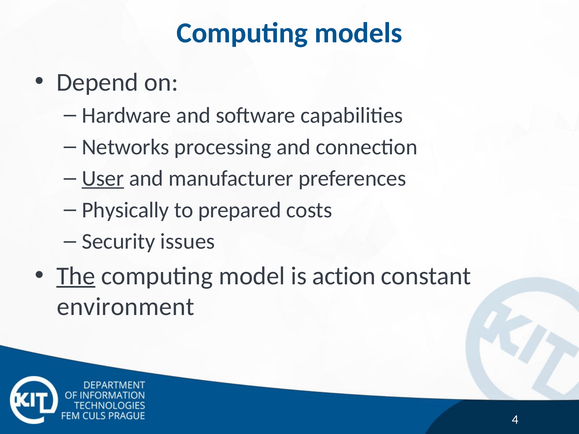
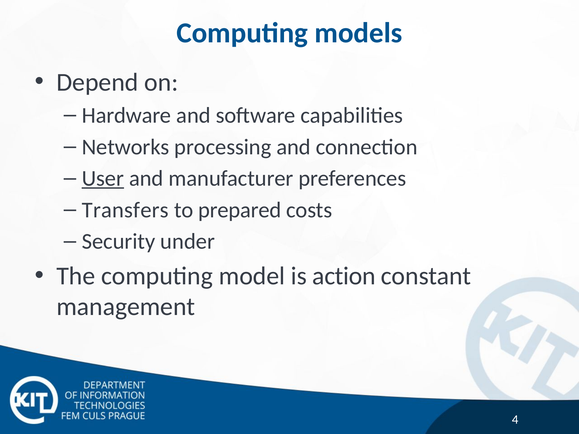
Physically: Physically -> Transfers (125, 210)
issues: issues -> under (188, 242)
The underline: present -> none (76, 276)
environment: environment -> management (126, 307)
